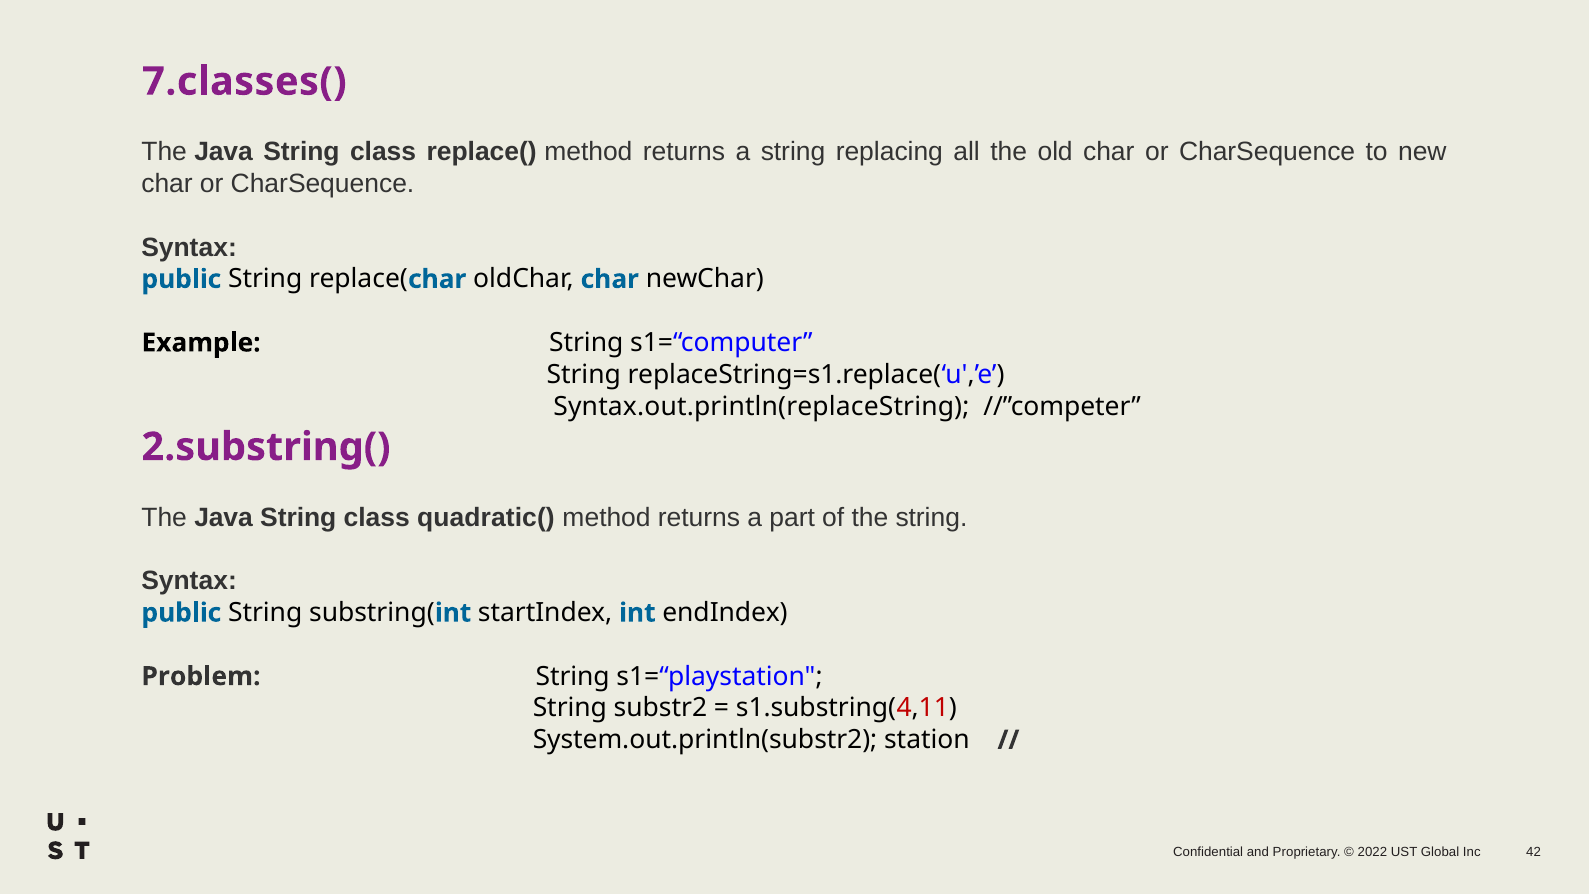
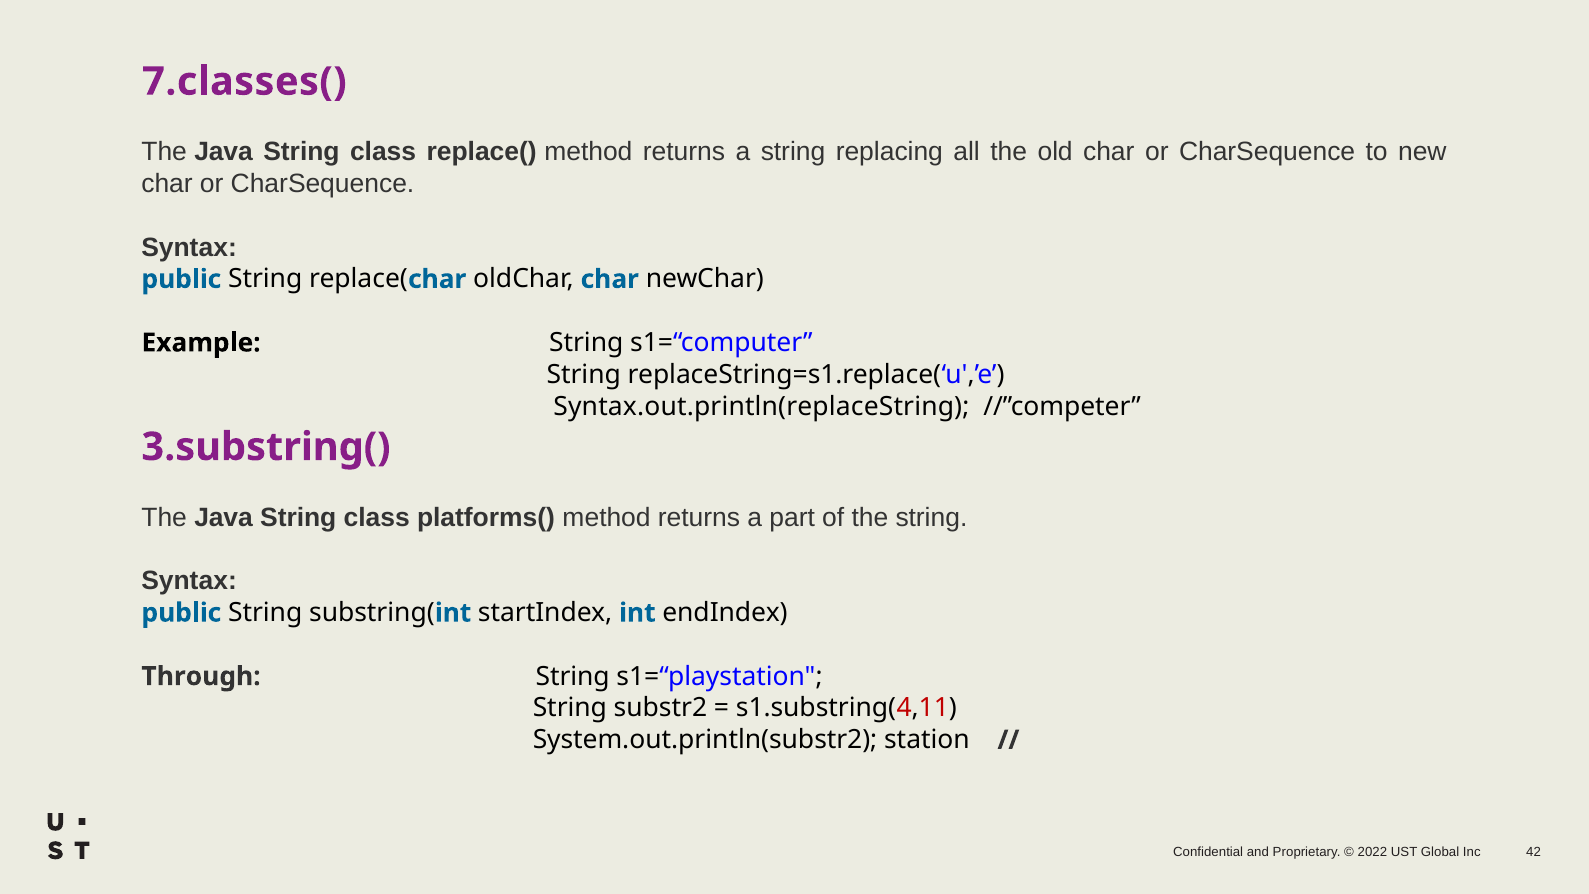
2.substring(: 2.substring( -> 3.substring( (266, 447)
quadratic(: quadratic( -> platforms( (486, 517)
Problem: Problem -> Through (201, 676)
